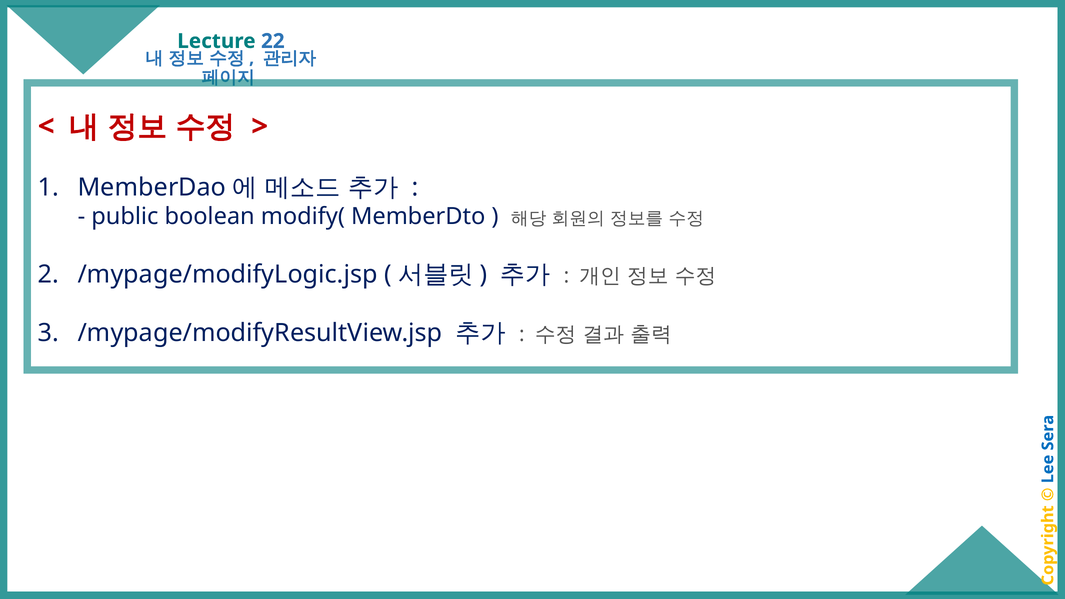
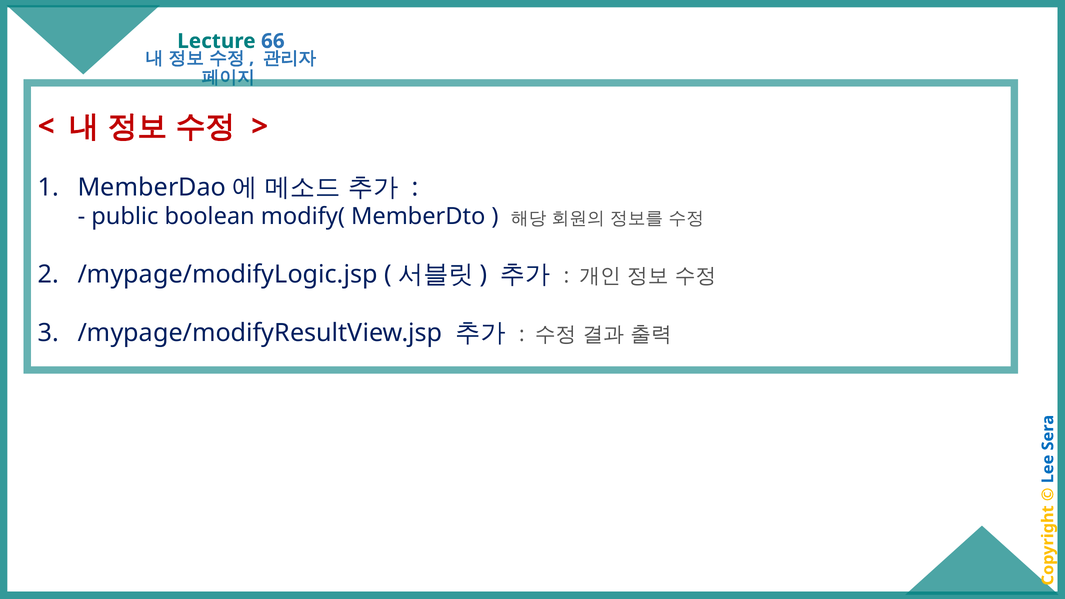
22: 22 -> 66 (273, 41)
